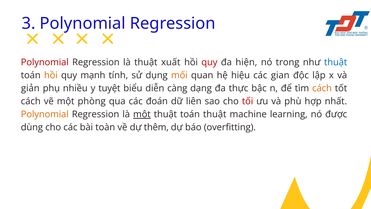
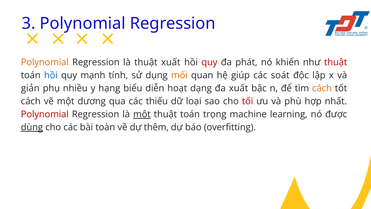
Polynomial colour: red -> orange (45, 62)
hiện: hiện -> phát (246, 62)
trong: trong -> khiến (288, 62)
thuật colour: blue -> red (336, 62)
hồi colour: orange -> blue (51, 75)
hiệu: hiệu -> giúp (241, 75)
gian: gian -> soát (280, 75)
tuyệt: tuyệt -> hạng (109, 88)
càng: càng -> hoạt (177, 88)
đa thực: thực -> xuất (239, 88)
phòng: phòng -> dương (92, 101)
đoán: đoán -> thiếu (157, 101)
liên: liên -> loại (194, 101)
Polynomial colour: orange -> red (45, 114)
toán thuật: thuật -> trọng (215, 114)
dùng underline: none -> present (32, 127)
